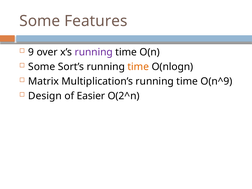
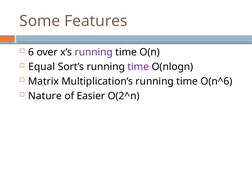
9: 9 -> 6 (31, 52)
Some: Some -> Equal (42, 67)
time colour: orange -> purple (138, 67)
O(n^9: O(n^9 -> O(n^6 (216, 81)
Design: Design -> Nature (45, 96)
